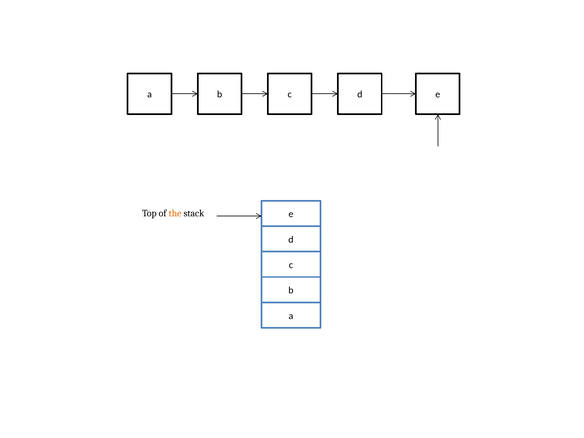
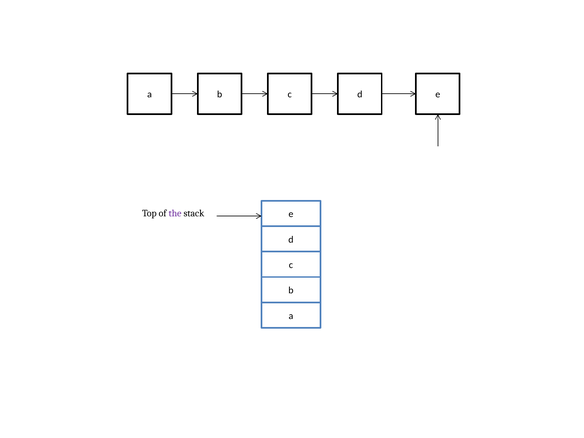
the colour: orange -> purple (175, 213)
